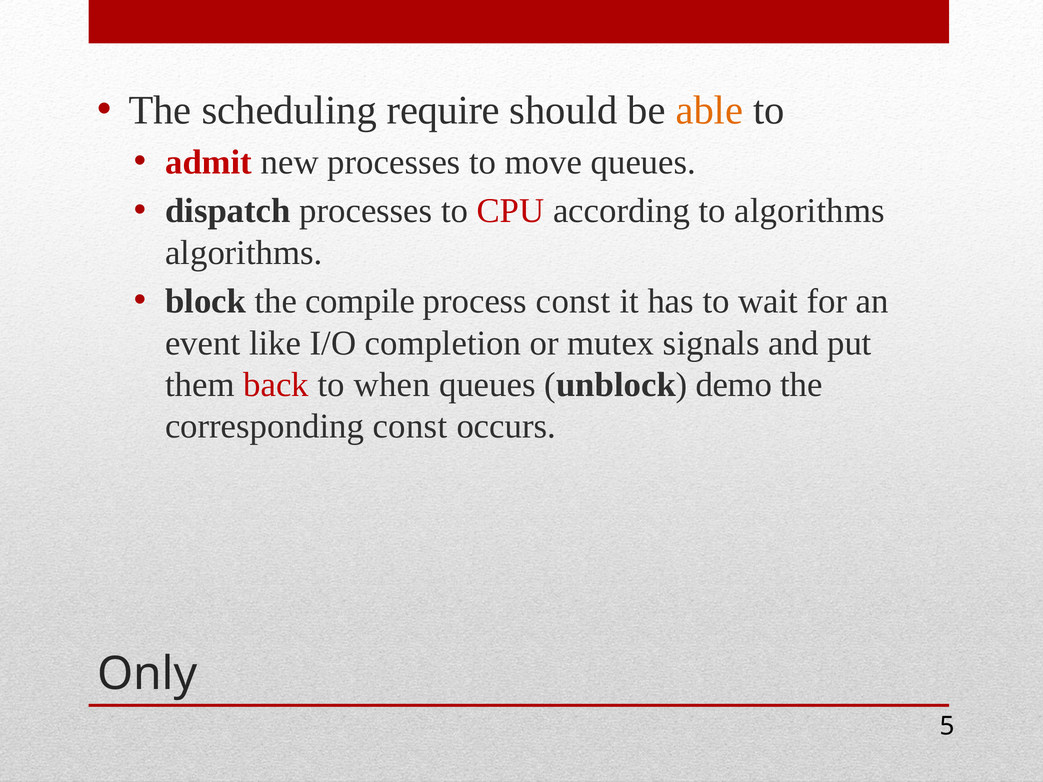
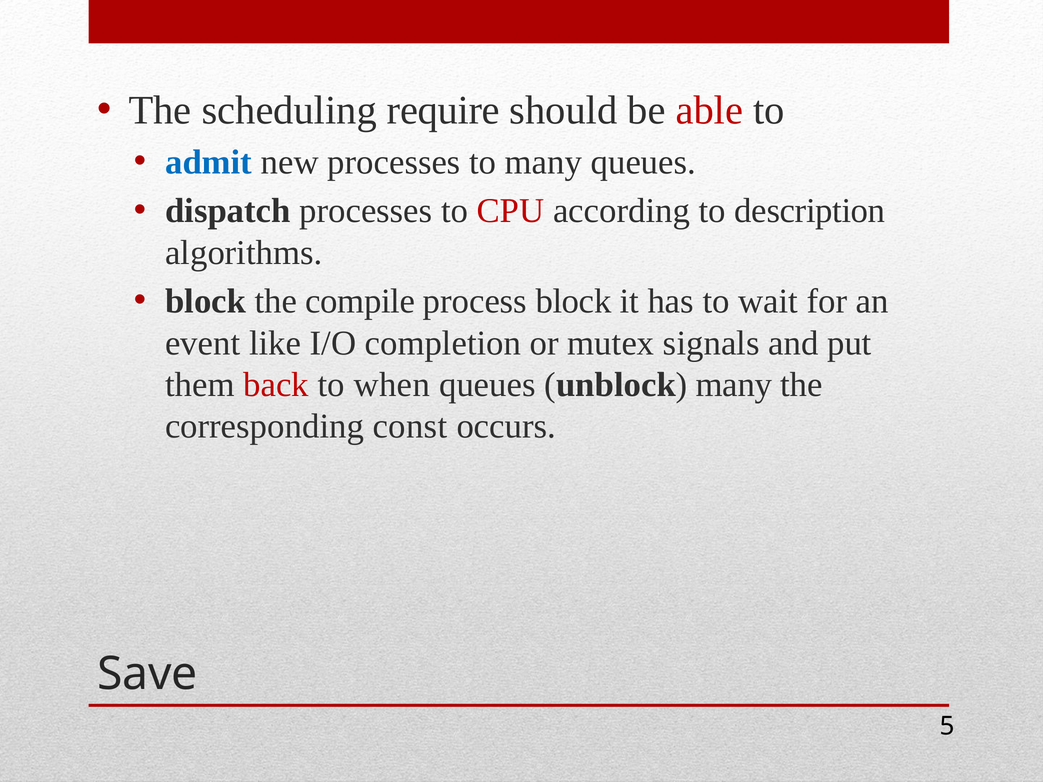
able colour: orange -> red (709, 111)
admit colour: red -> blue (209, 162)
to move: move -> many (544, 162)
to algorithms: algorithms -> description (810, 211)
process const: const -> block (573, 301)
unblock demo: demo -> many (734, 385)
Only: Only -> Save (147, 674)
